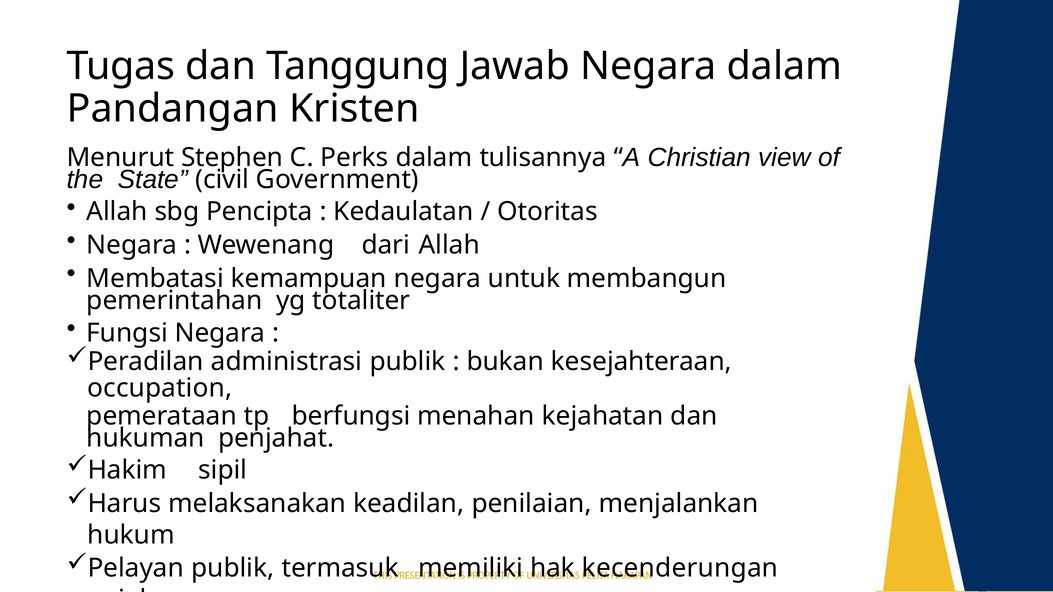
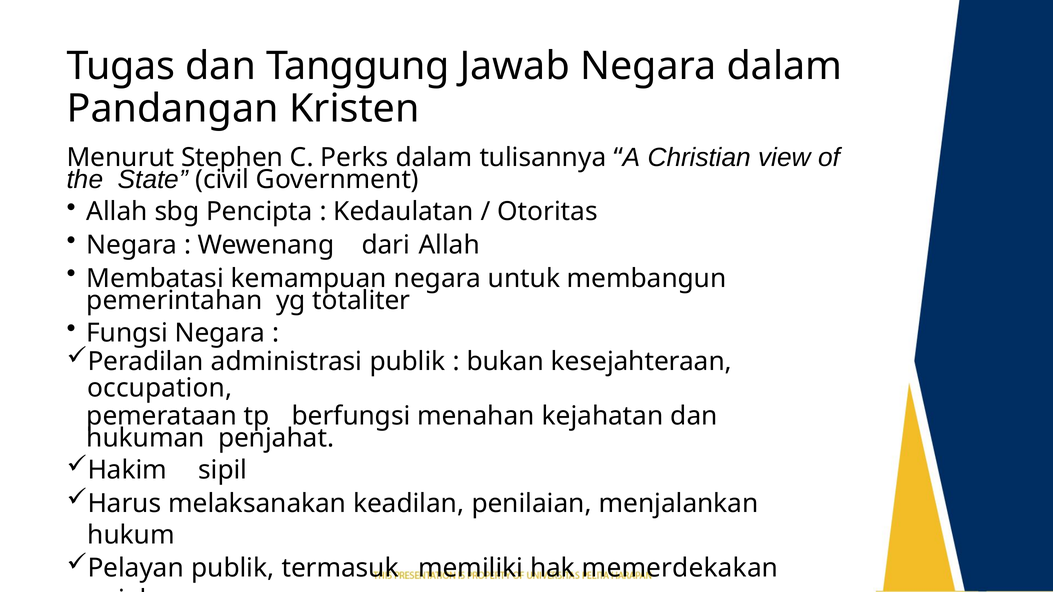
kecenderungan: kecenderungan -> memerdekakan (680, 568)
